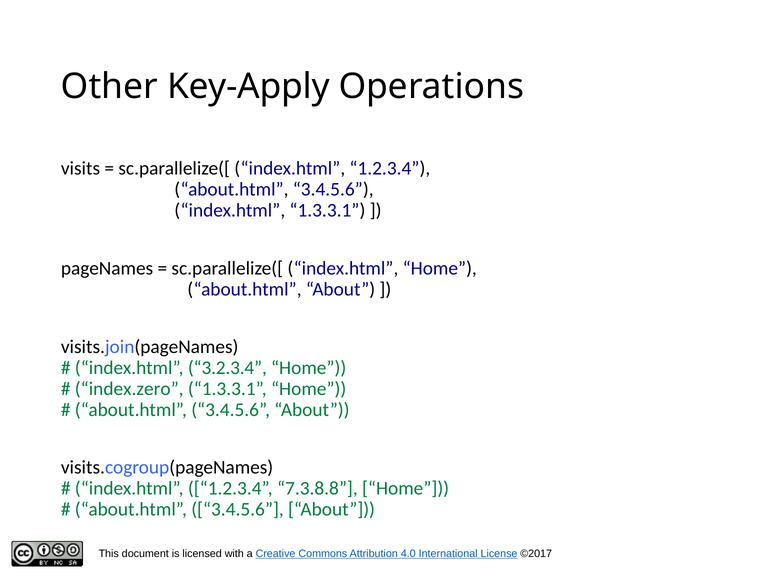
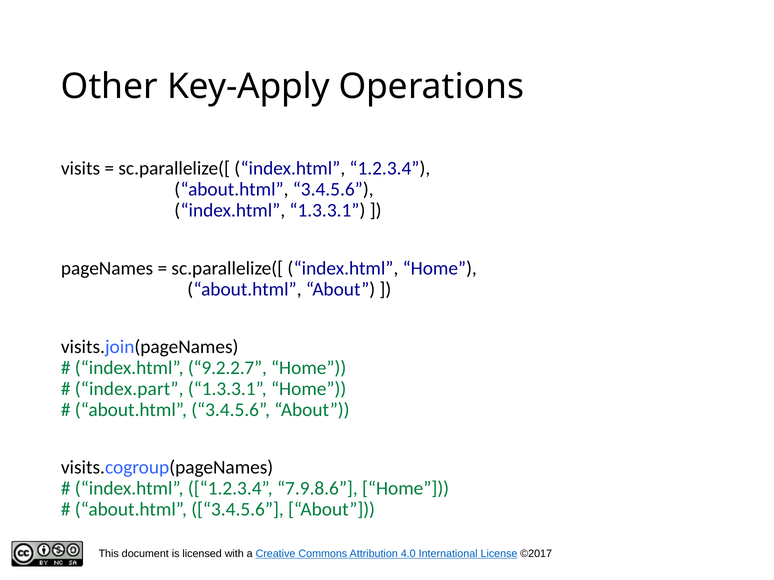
3.2.3.4: 3.2.3.4 -> 9.2.2.7 (227, 368)
index.zero: index.zero -> index.part (129, 389)
7.3.8.8: 7.3.8.8 -> 7.9.8.6 (317, 489)
